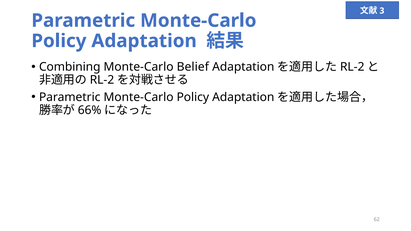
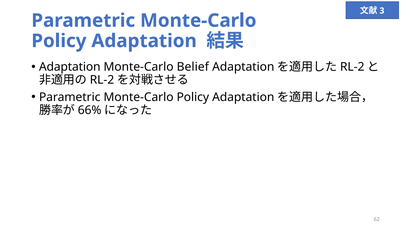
Combining: Combining -> Adaptation (70, 67)
